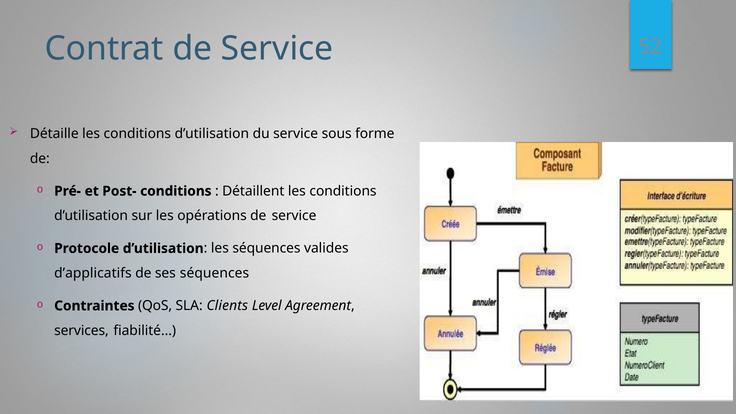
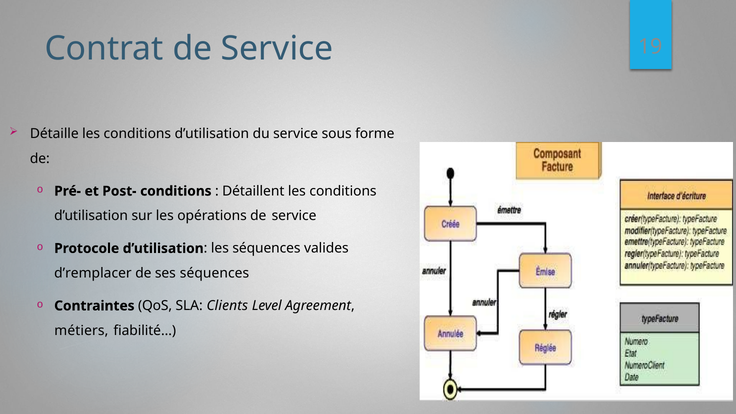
52: 52 -> 19 (650, 47)
d’applicatifs: d’applicatifs -> d’remplacer (93, 273)
services: services -> métiers (81, 331)
